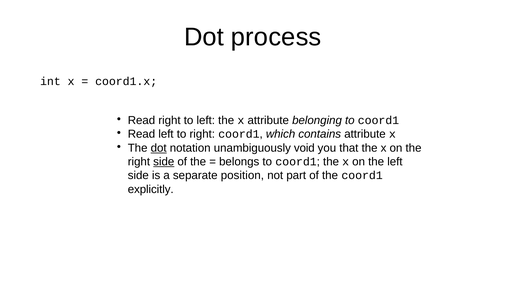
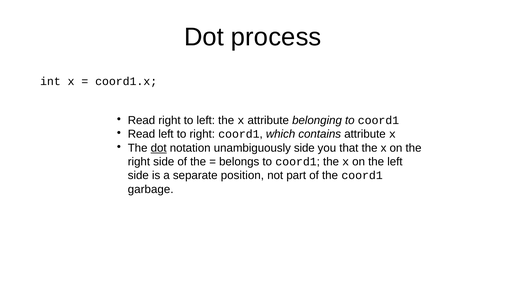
unambiguously void: void -> side (304, 148)
side underline: present -> none (164, 162)
explicitly: explicitly -> garbage (151, 189)
